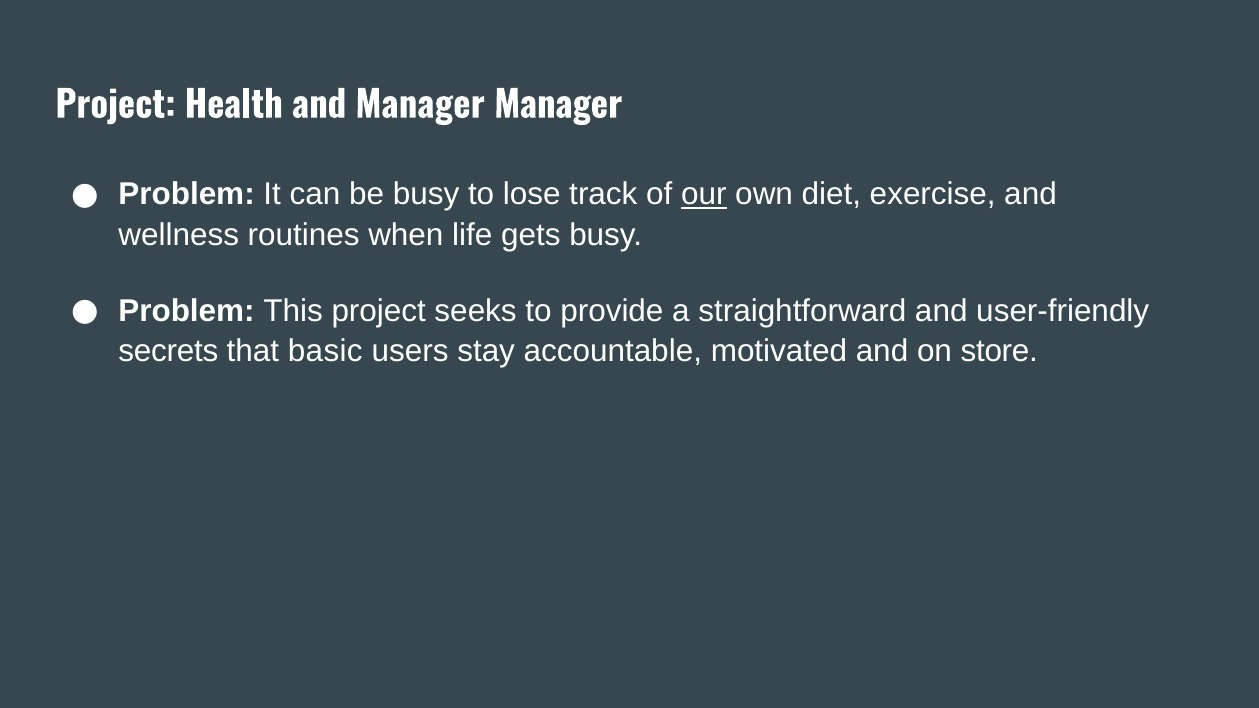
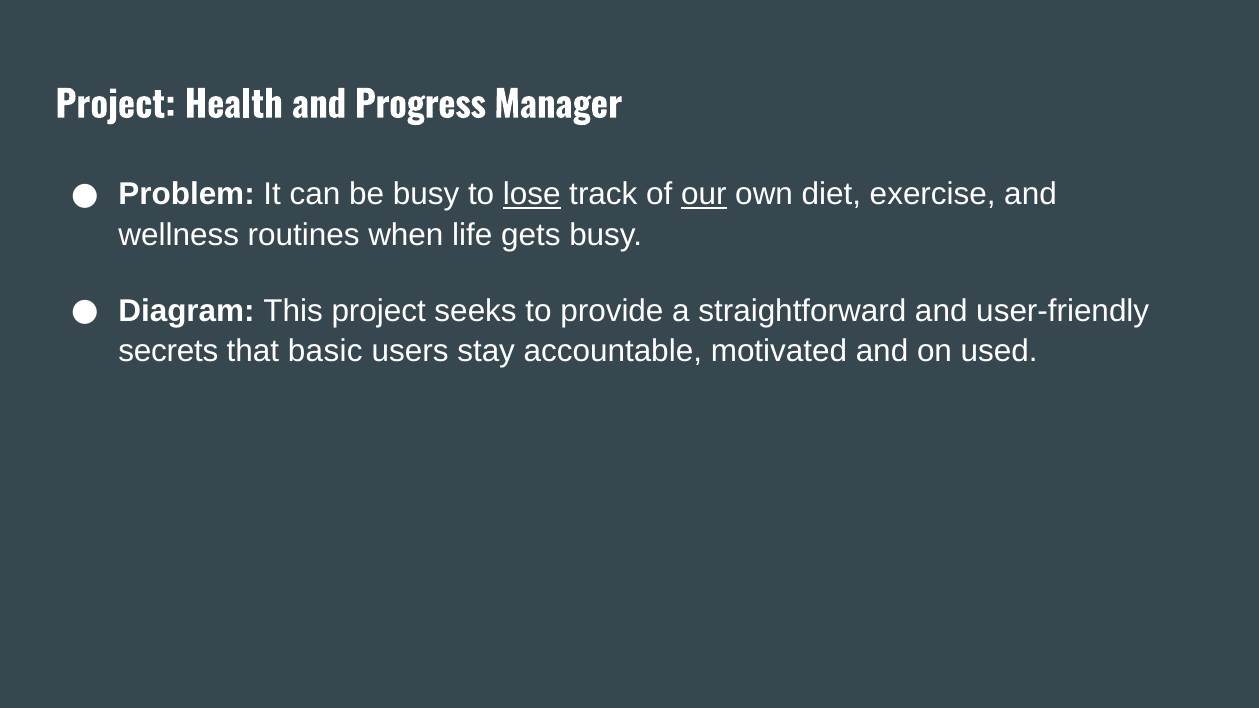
and Manager: Manager -> Progress (420, 106)
lose underline: none -> present (532, 195)
Problem: Problem -> Diagram (187, 311)
store: store -> used (999, 351)
